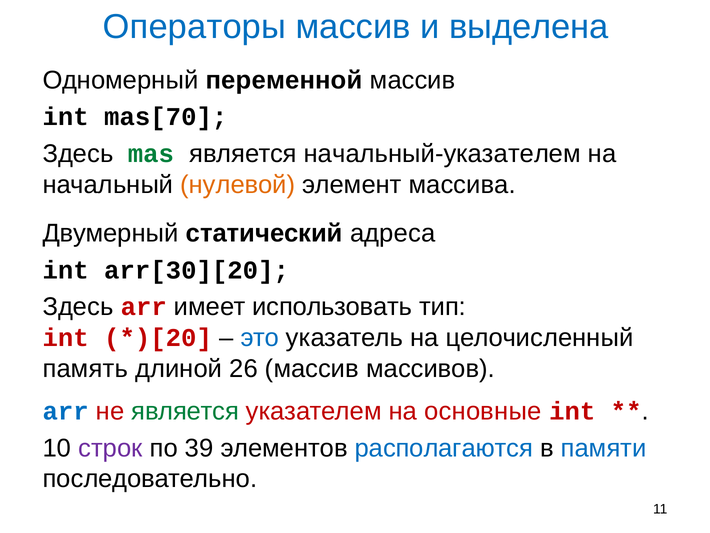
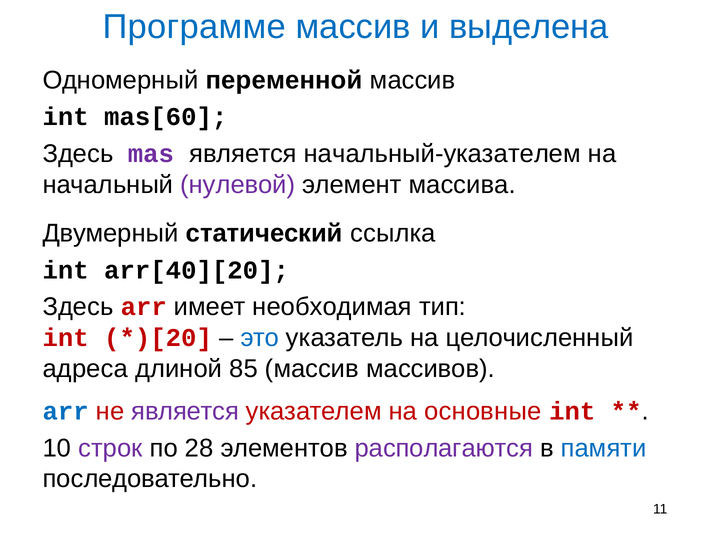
Операторы: Операторы -> Программе (194, 27)
mas[70: mas[70 -> mas[60 (166, 117)
mas colour: green -> purple (151, 154)
нулевой colour: orange -> purple (238, 184)
адреса: адреса -> ссылка (393, 233)
arr[30][20: arr[30][20 -> arr[40][20 (197, 270)
использовать: использовать -> необходимая (332, 307)
память: память -> адреса (85, 368)
26: 26 -> 85 (244, 368)
является colour: green -> purple (185, 411)
39: 39 -> 28 (199, 448)
располагаются colour: blue -> purple (444, 448)
